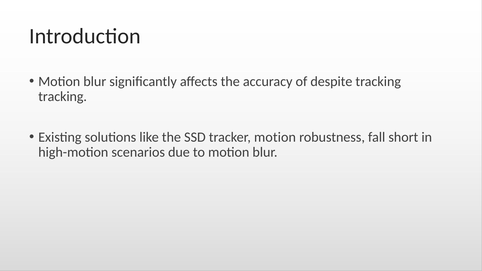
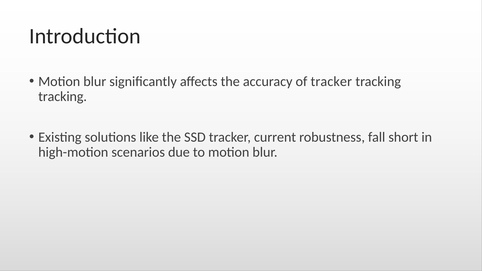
of despite: despite -> tracker (331, 81)
tracker motion: motion -> current (275, 137)
